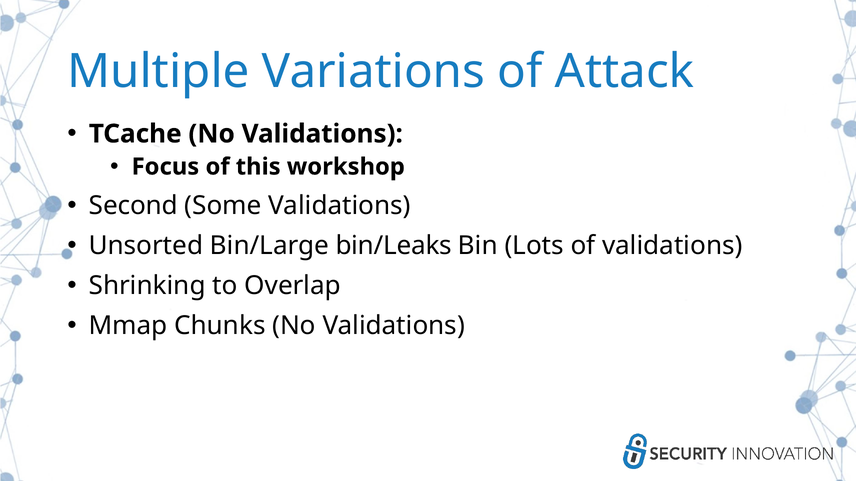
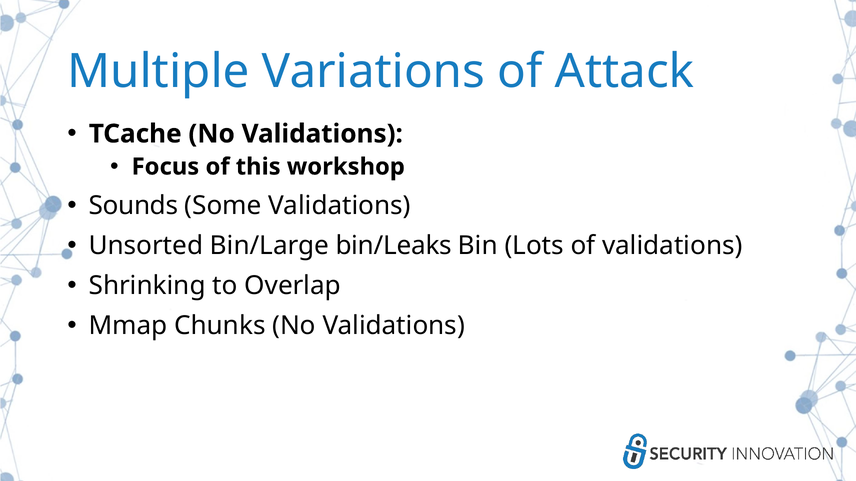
Second: Second -> Sounds (133, 206)
